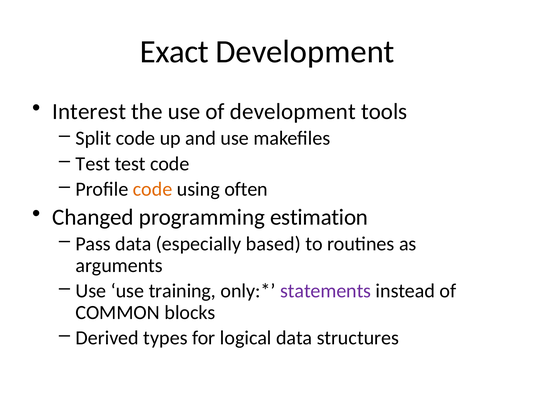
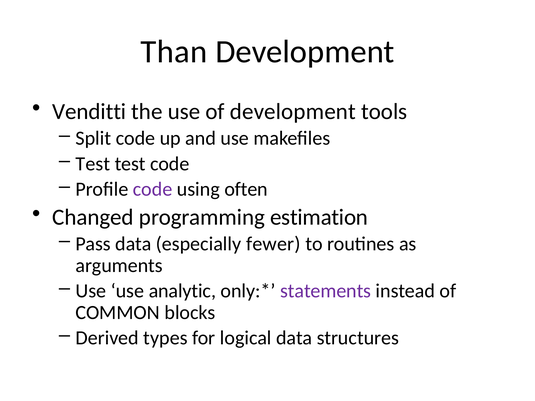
Exact: Exact -> Than (174, 52)
Interest: Interest -> Venditti (89, 112)
code colour: orange -> purple (153, 189)
based: based -> fewer (273, 244)
training: training -> analytic (182, 291)
